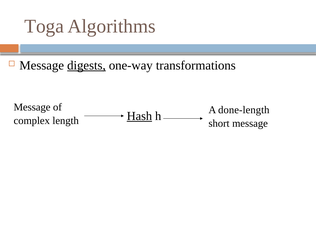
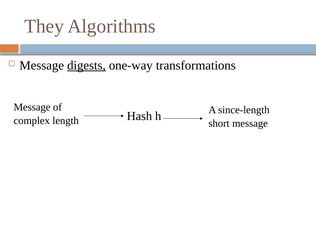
Toga: Toga -> They (44, 26)
done-length: done-length -> since-length (244, 110)
Hash underline: present -> none (139, 116)
